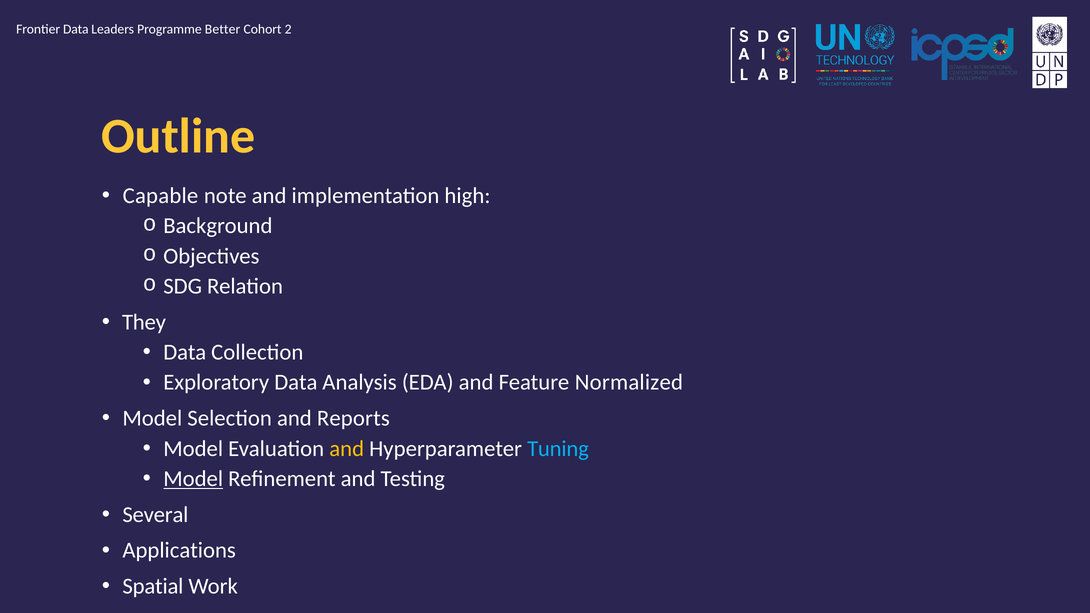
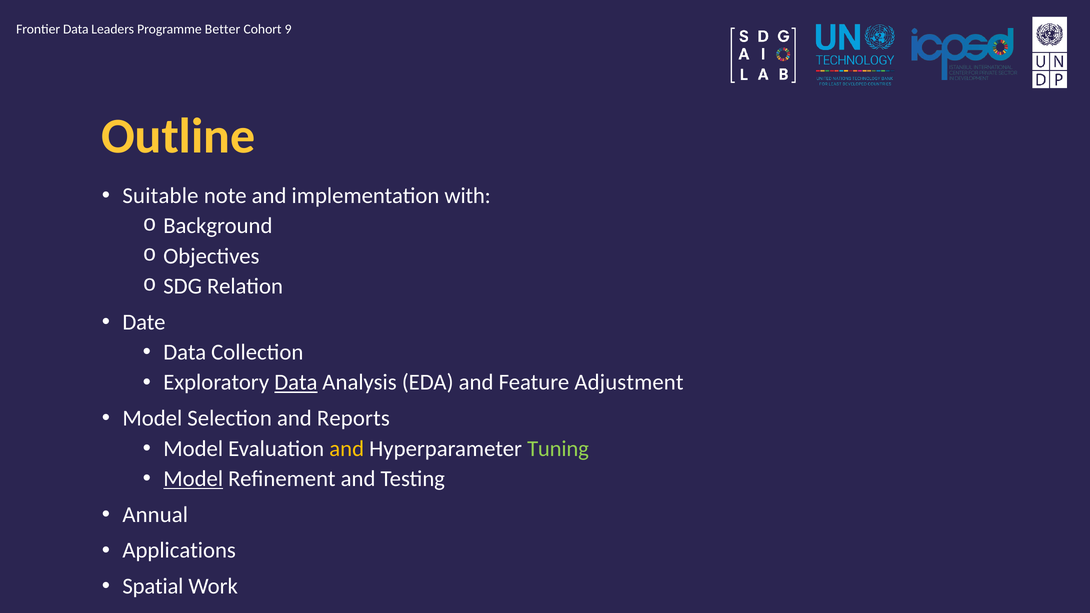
2: 2 -> 9 (288, 29)
Capable: Capable -> Suitable (160, 196)
high: high -> with (468, 196)
They: They -> Date (144, 322)
Data underline: none -> present (296, 383)
Normalized: Normalized -> Adjustment (629, 383)
Tuning colour: light blue -> light green (558, 449)
Several: Several -> Annual (155, 515)
